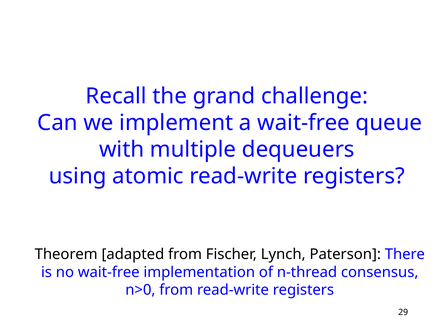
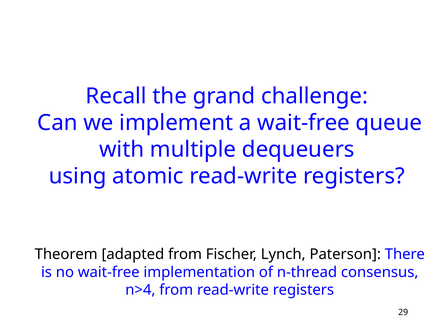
n>0: n>0 -> n>4 (140, 290)
